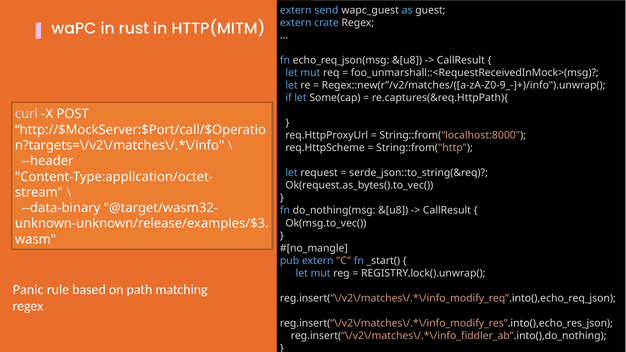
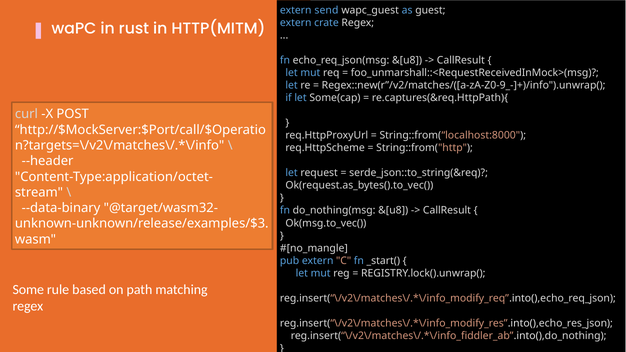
Panic: Panic -> Some (28, 290)
